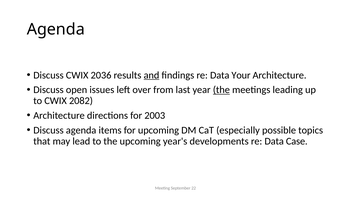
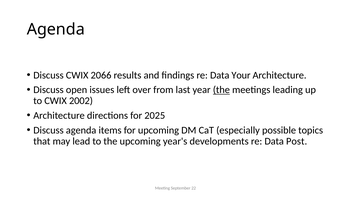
2036: 2036 -> 2066 (101, 75)
and underline: present -> none (151, 75)
2082: 2082 -> 2002 (81, 101)
2003: 2003 -> 2025 (155, 116)
Case: Case -> Post (297, 142)
